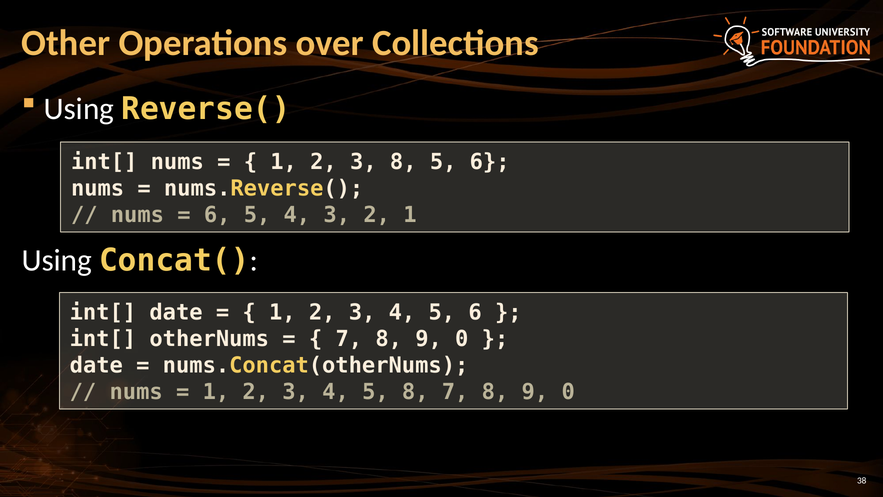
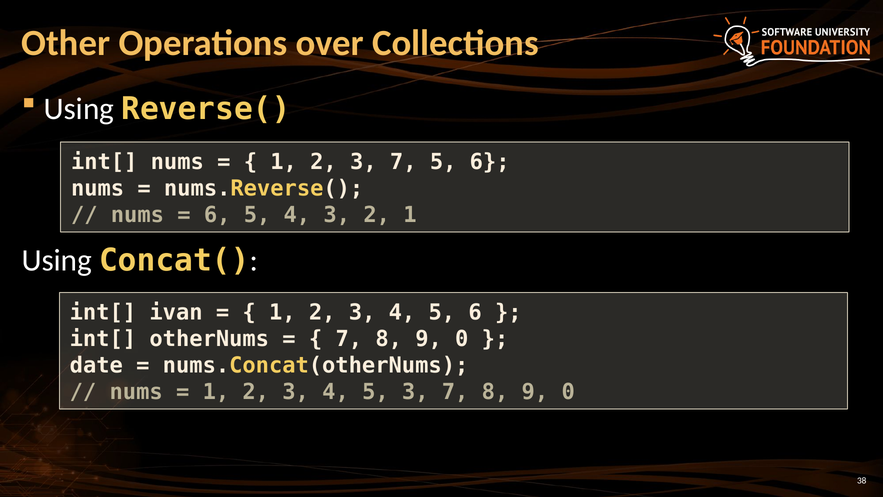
2 3 8: 8 -> 7 (403, 162)
int[ date: date -> ivan (176, 313)
5 8: 8 -> 3 (415, 392)
